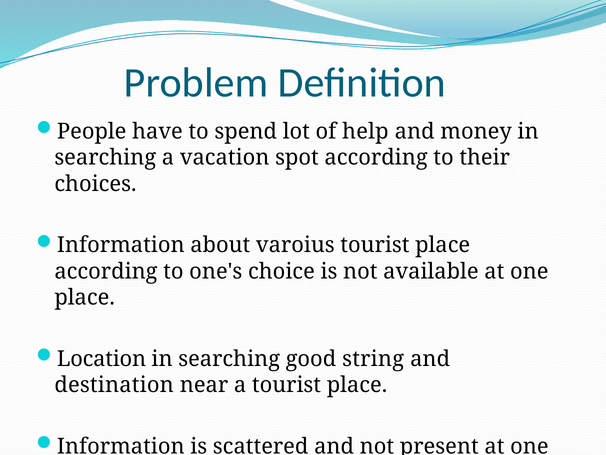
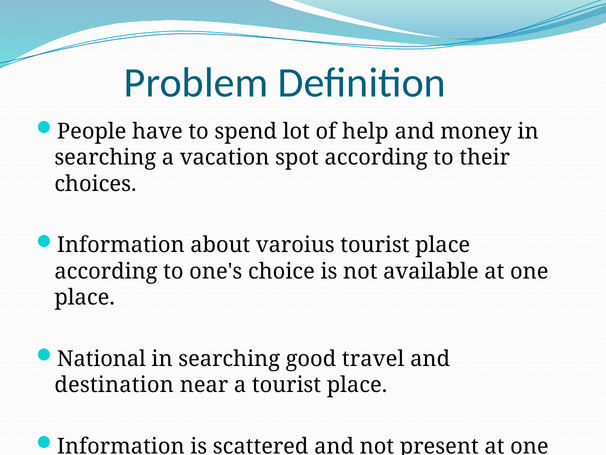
Location: Location -> National (101, 359)
string: string -> travel (373, 359)
